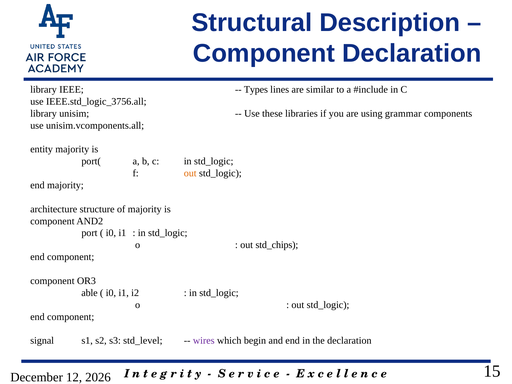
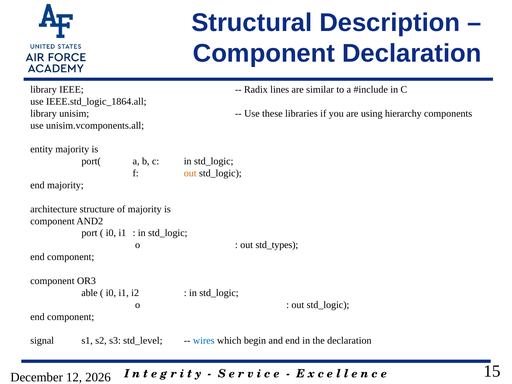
Types: Types -> Radix (256, 90)
IEEE.std_logic_3756.all: IEEE.std_logic_3756.all -> IEEE.std_logic_1864.all (96, 102)
grammar: grammar -> hierarchy (403, 114)
std_chips: std_chips -> std_types (277, 245)
wires colour: purple -> blue (204, 341)
